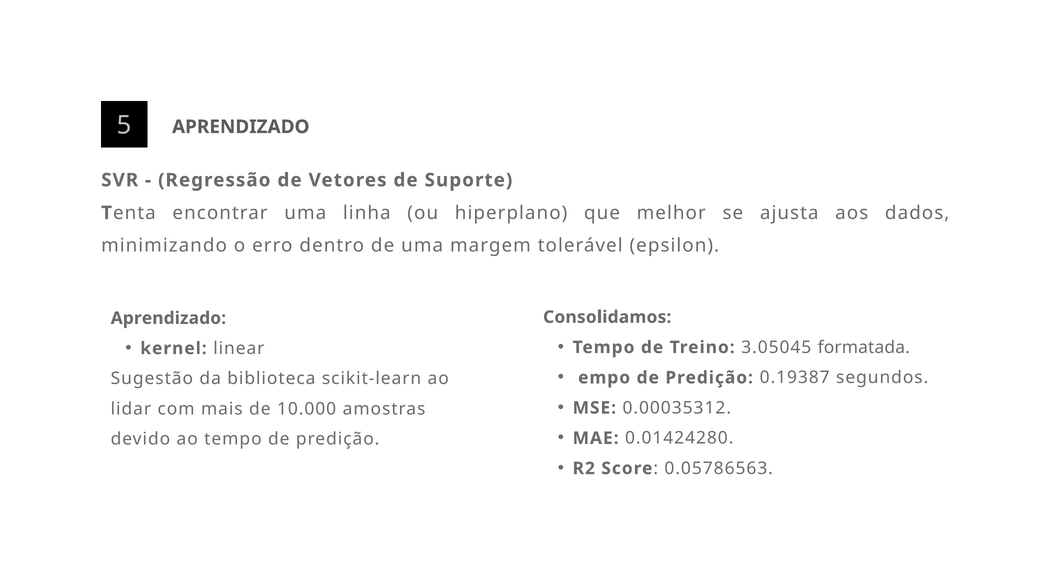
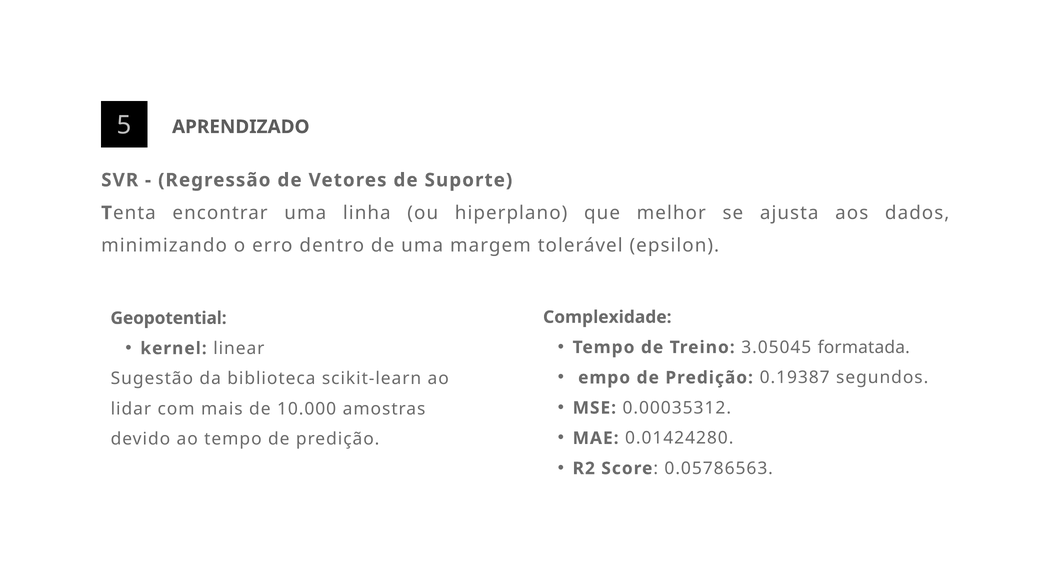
Consolidamos: Consolidamos -> Complexidade (607, 317)
Aprendizado: Aprendizado -> Geopotential (169, 318)
